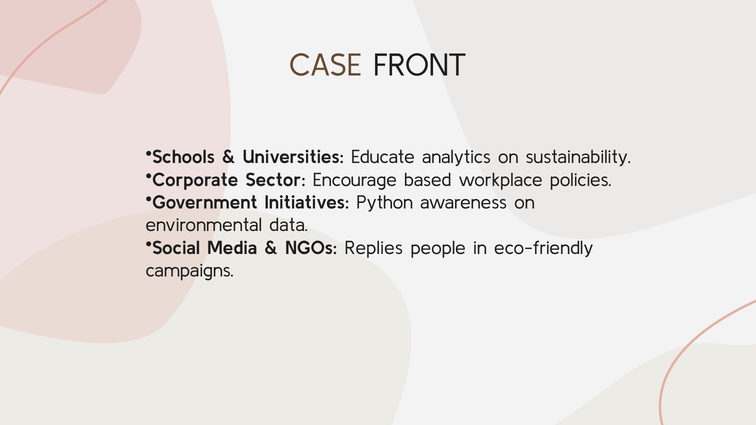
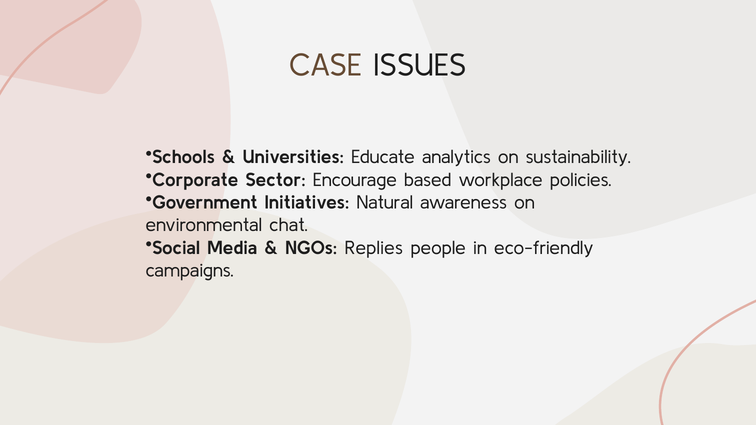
FRONT: FRONT -> ISSUES (420, 66)
Python: Python -> Natural (385, 203)
data: data -> chat (289, 225)
